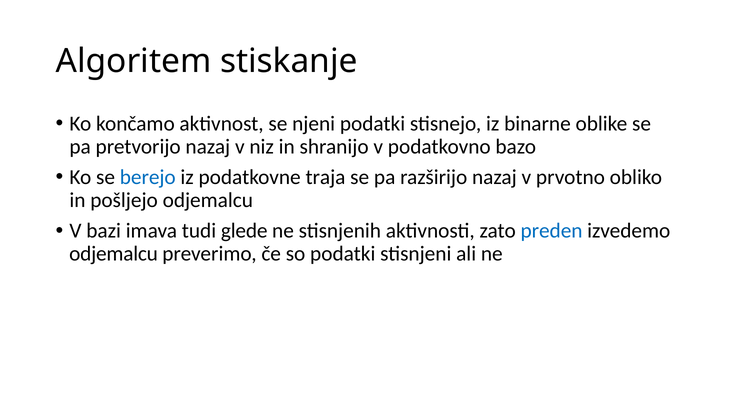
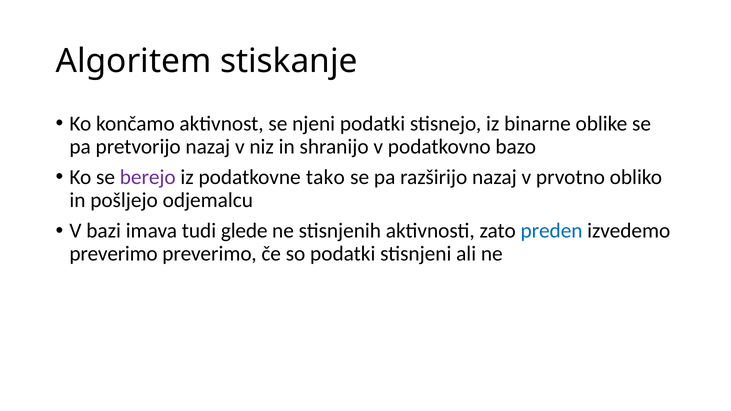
berejo colour: blue -> purple (148, 177)
traja: traja -> tako (325, 177)
odjemalcu: odjemalcu -> preverimo (114, 254)
